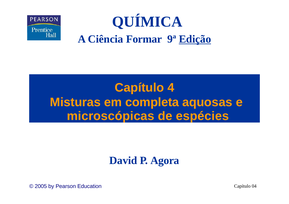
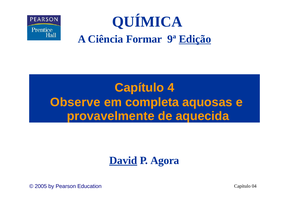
Misturas: Misturas -> Observe (75, 102)
microscópicas: microscópicas -> provavelmente (111, 116)
espécies: espécies -> aquecida (202, 116)
David underline: none -> present (123, 161)
